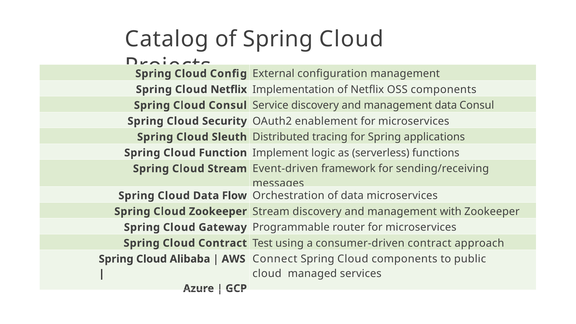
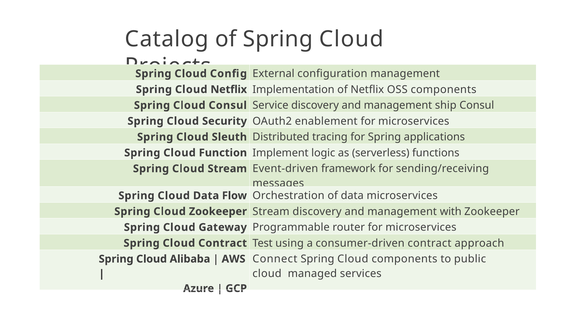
management data: data -> ship (446, 105)
